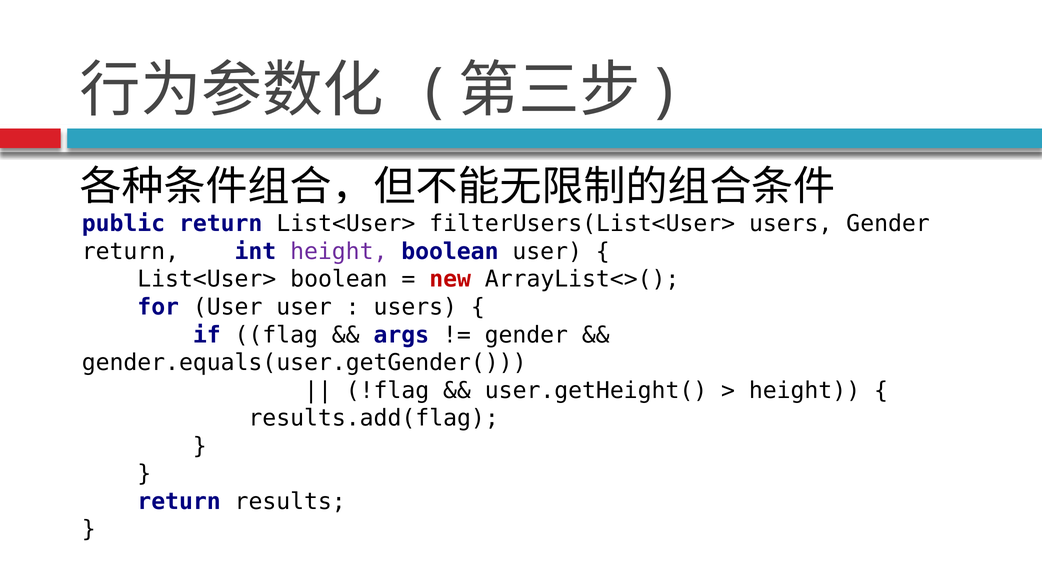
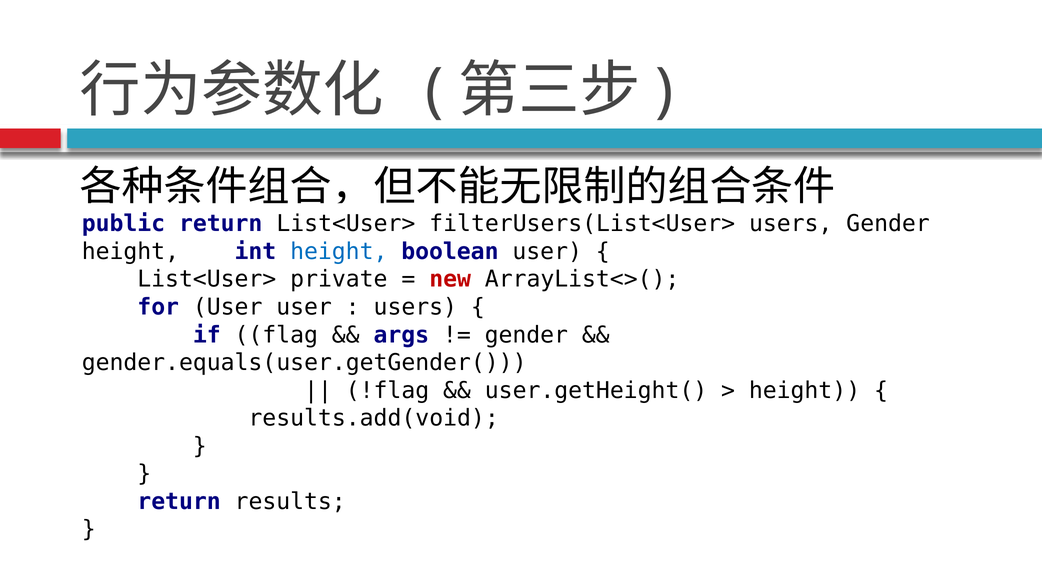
return: return -> height (130, 252)
height colour: purple -> blue (339, 252)
List<User> boolean: boolean -> private (339, 279)
results.add(flag: results.add(flag -> results.add(void (374, 418)
